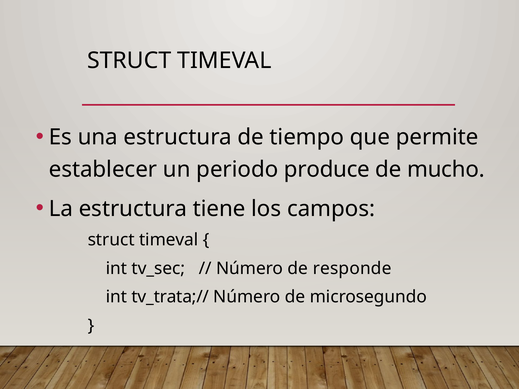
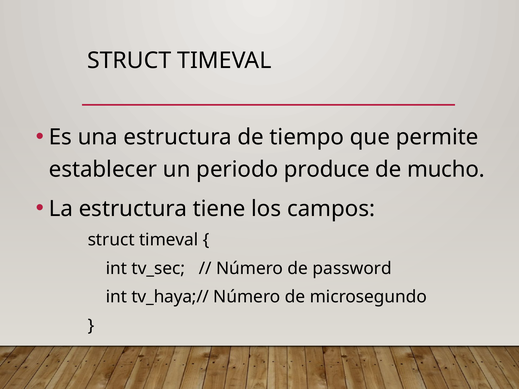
responde: responde -> password (352, 269)
tv_trata;//: tv_trata;// -> tv_haya;// (170, 297)
